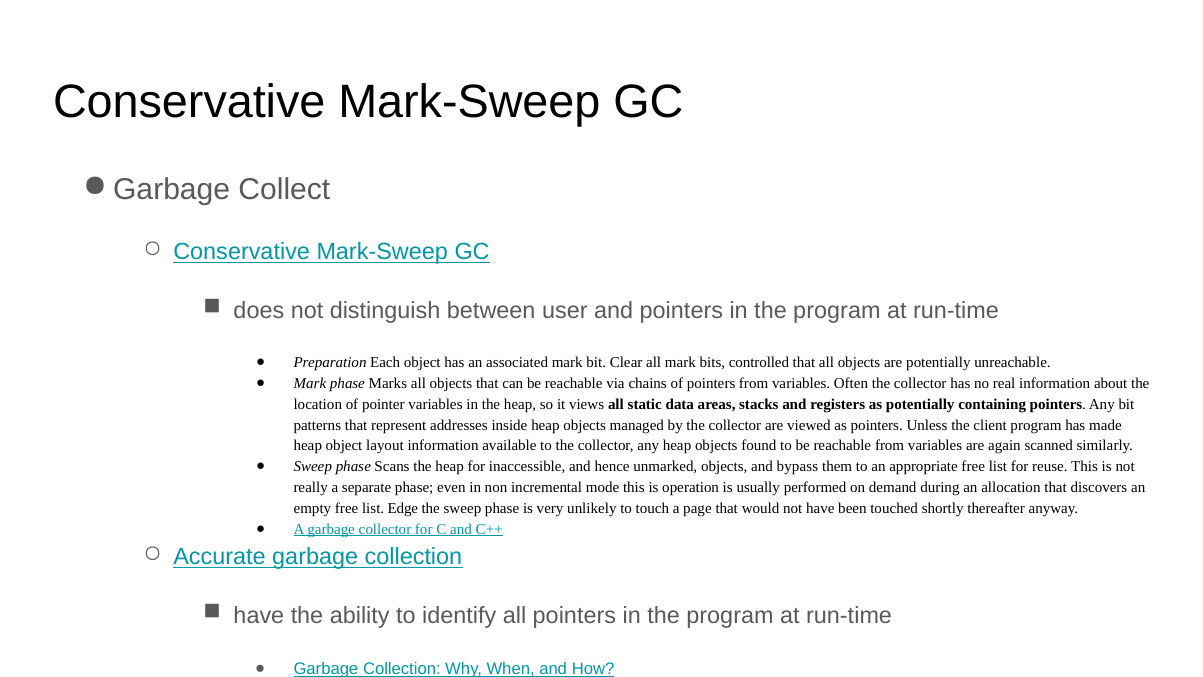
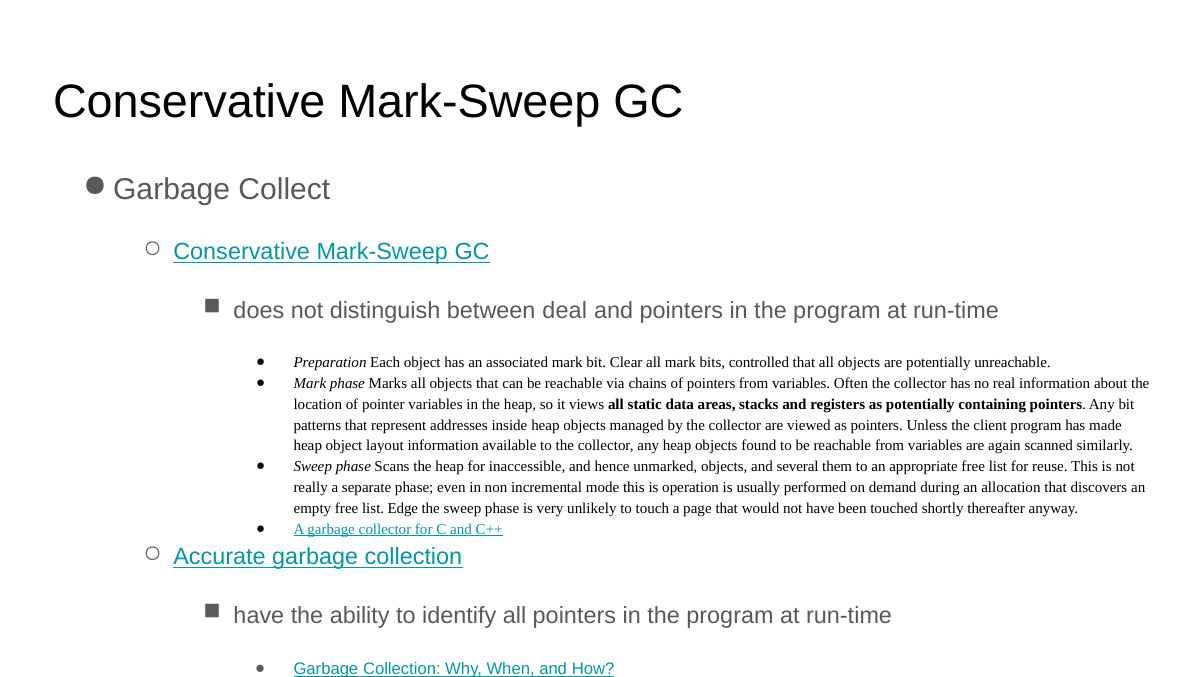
user: user -> deal (565, 311)
bypass: bypass -> several (798, 467)
